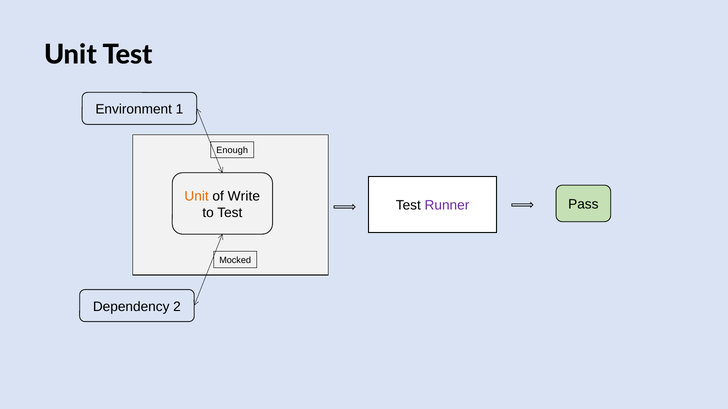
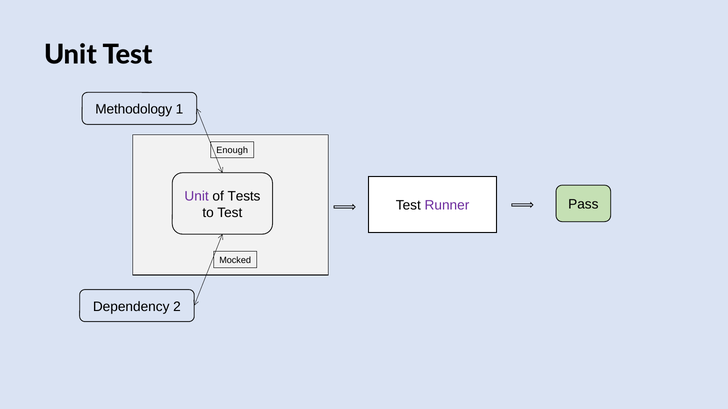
Environment: Environment -> Methodology (134, 109)
Unit colour: orange -> purple (197, 196)
Write: Write -> Tests (244, 196)
